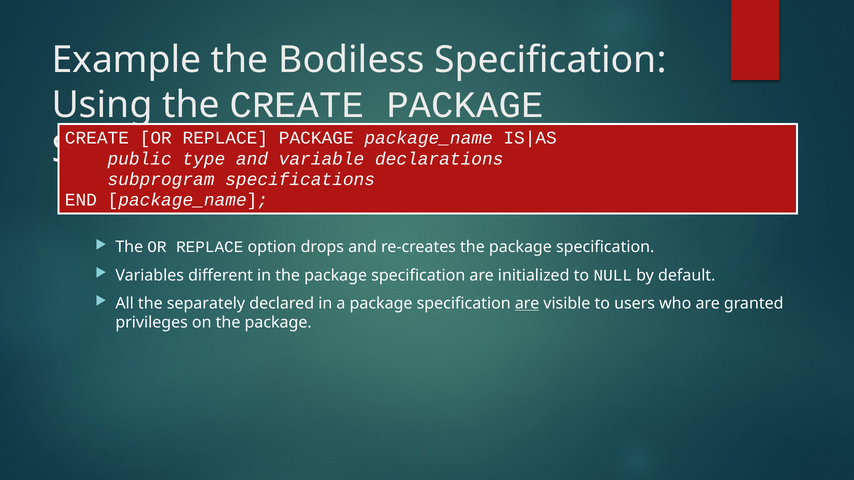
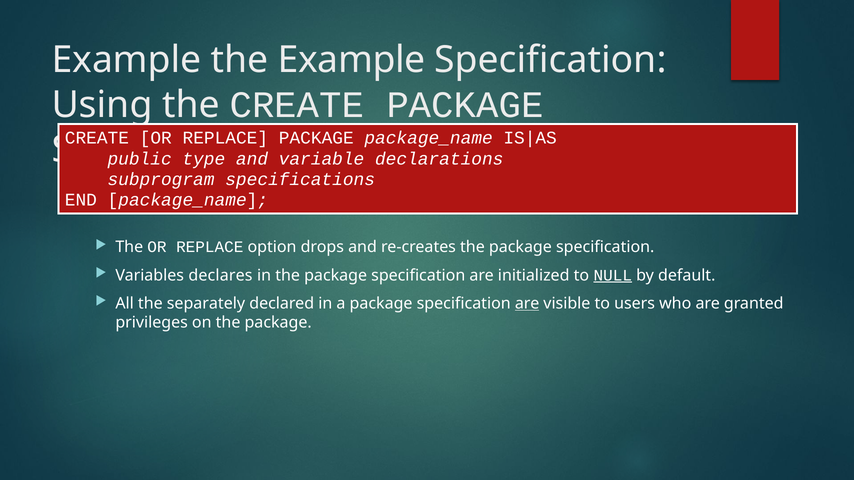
the Bodiless: Bodiless -> Example (352, 60)
different: different -> declares (220, 275)
NULL underline: none -> present (613, 275)
